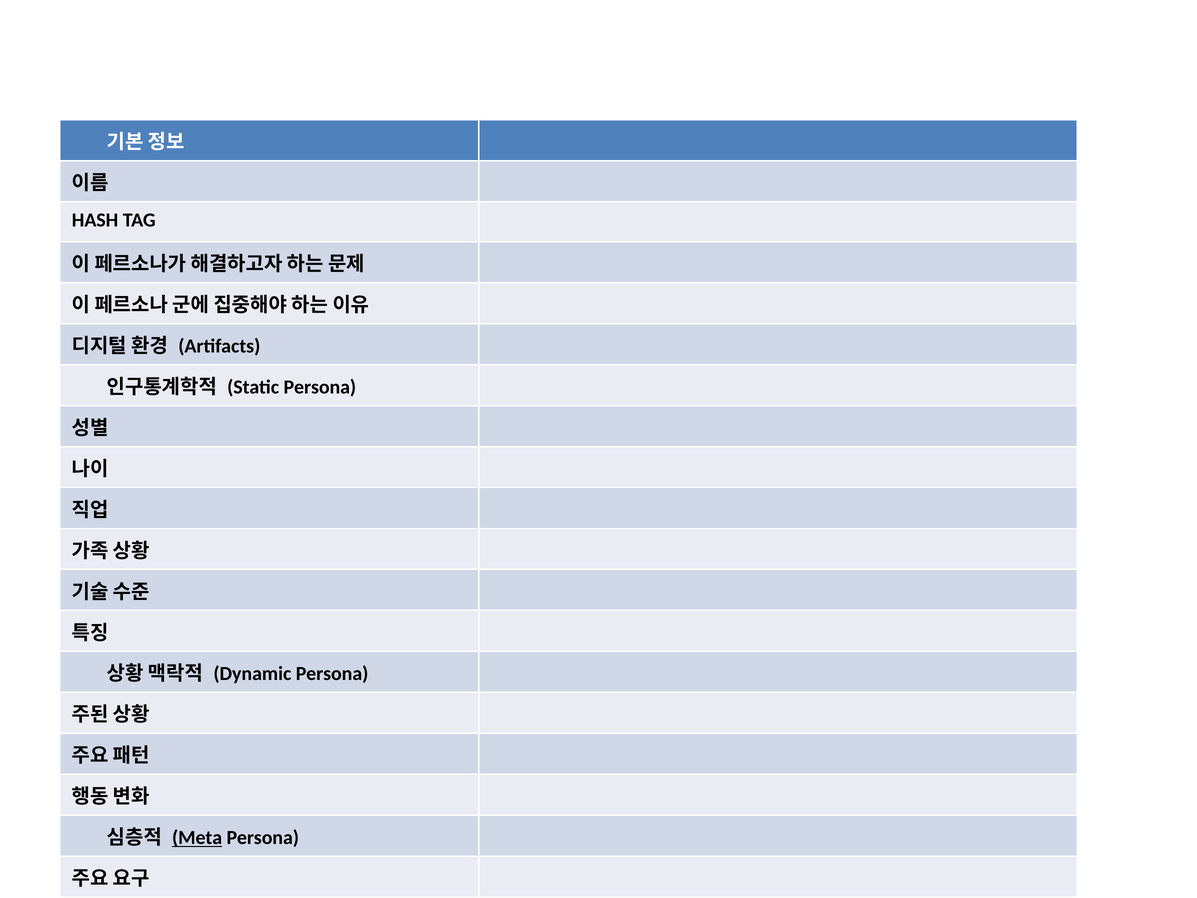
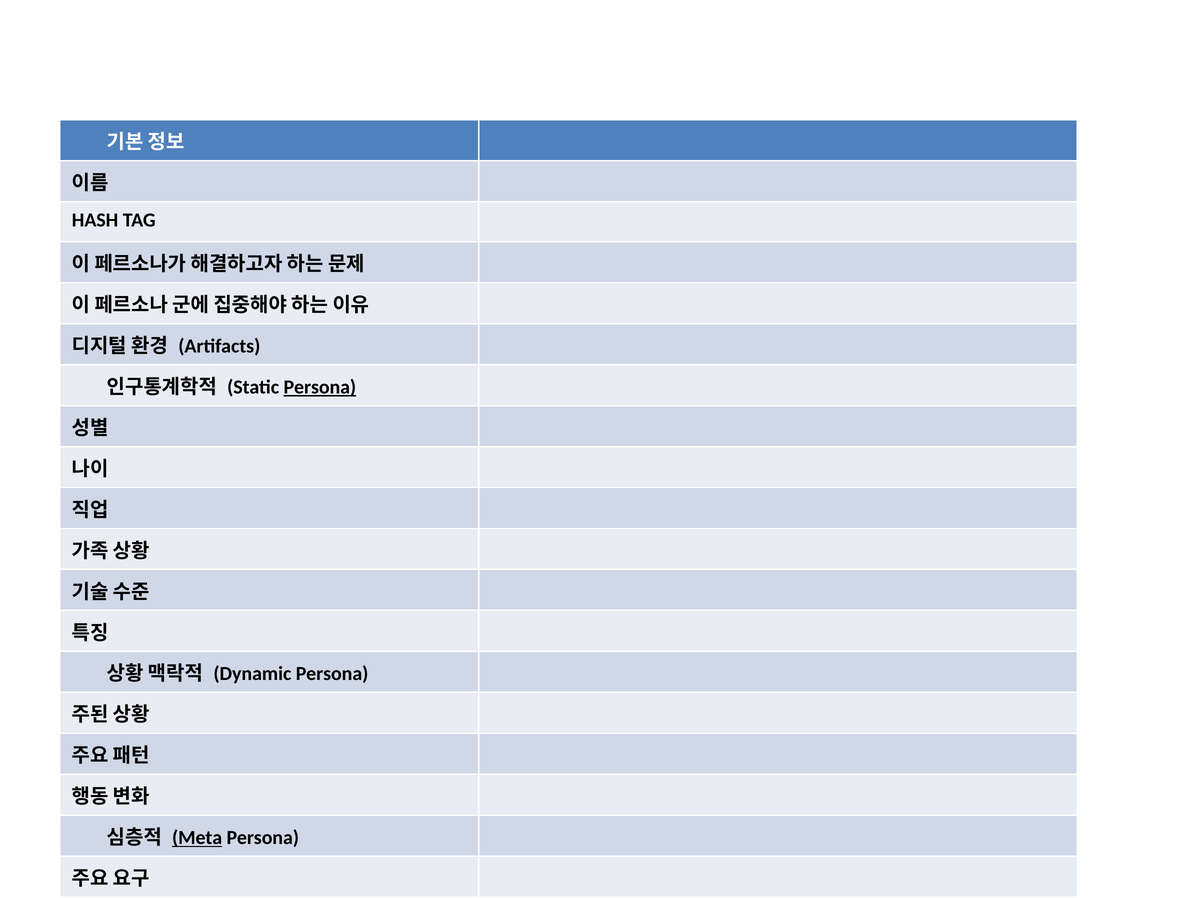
Persona underline: none -> present (320, 387)
